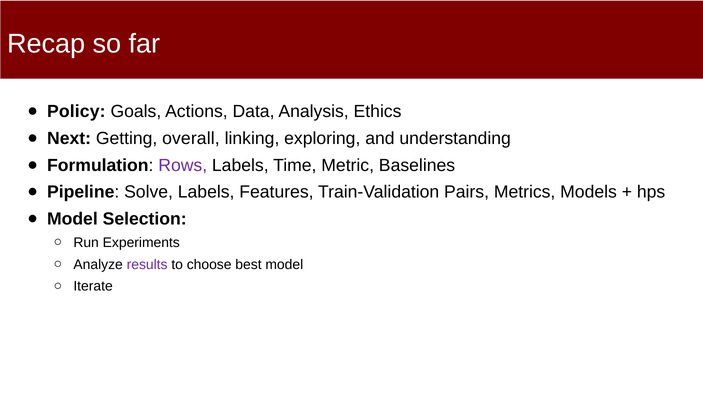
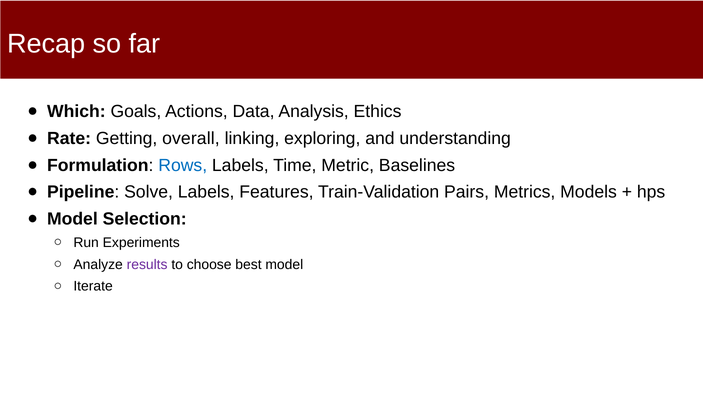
Policy: Policy -> Which (76, 112)
Next: Next -> Rate (69, 139)
Rows colour: purple -> blue (183, 165)
